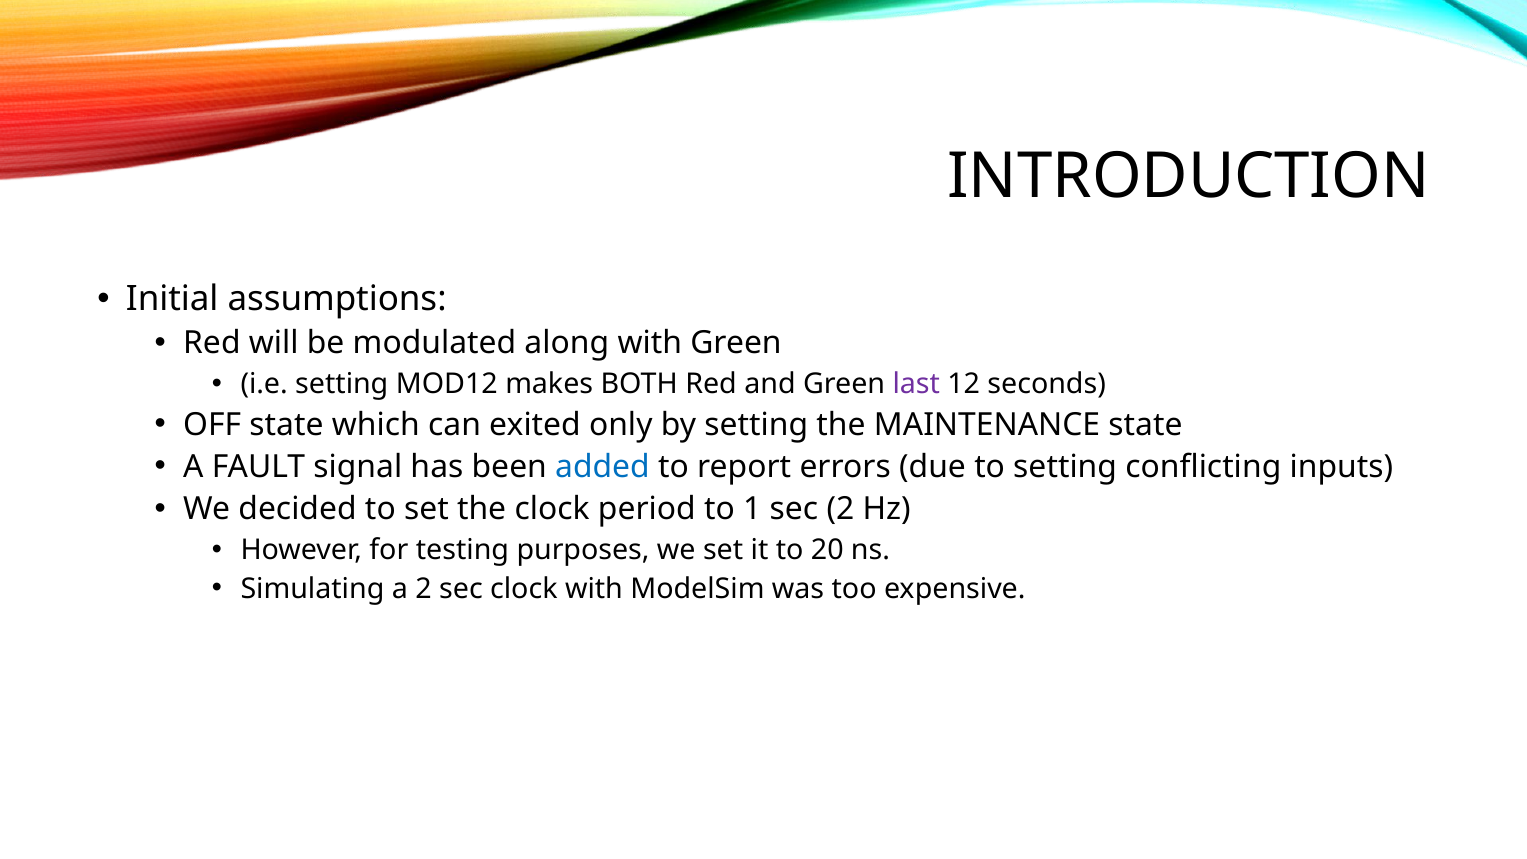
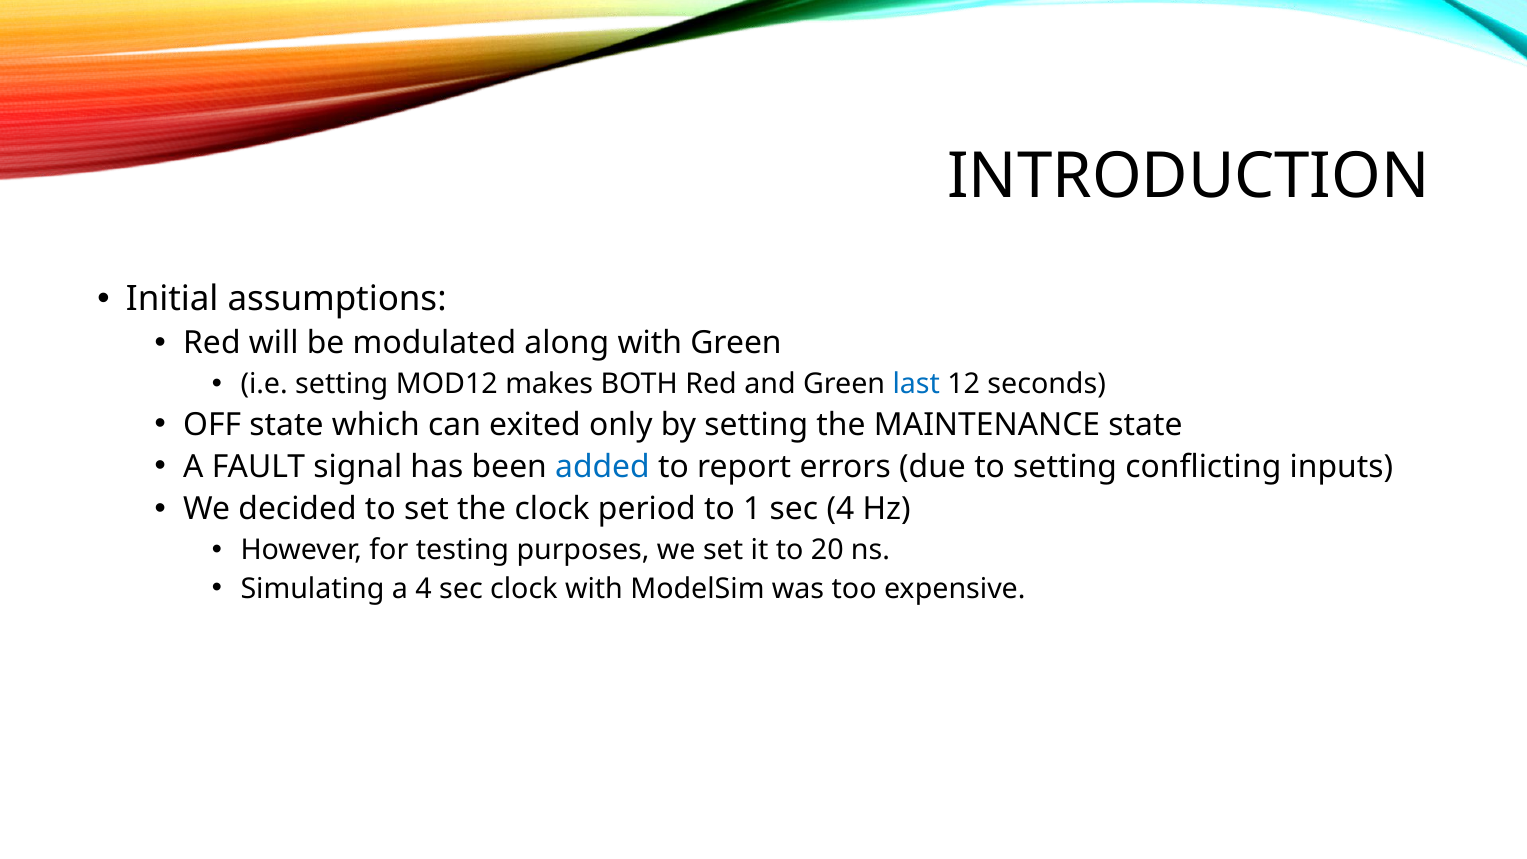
last colour: purple -> blue (916, 384)
sec 2: 2 -> 4 (840, 509)
a 2: 2 -> 4 (423, 589)
